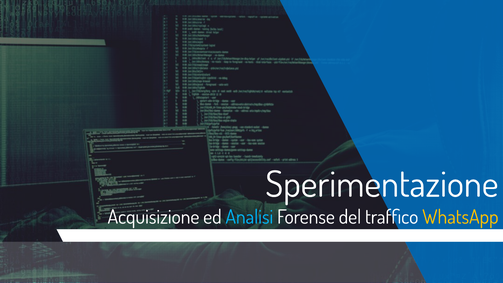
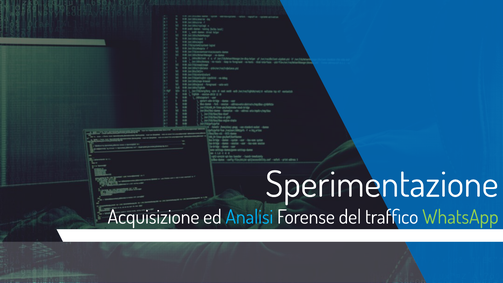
WhatsApp colour: yellow -> light green (460, 217)
